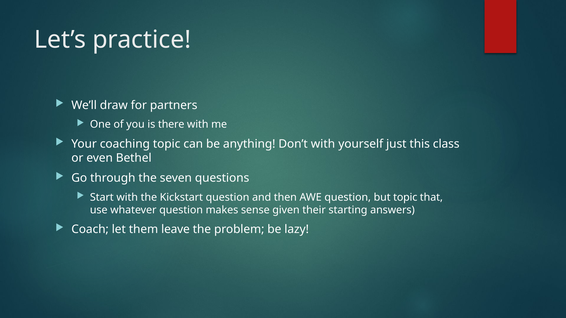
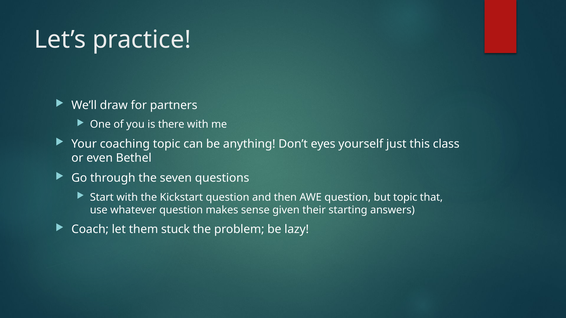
Don’t with: with -> eyes (323, 144)
leave: leave -> stuck (176, 230)
